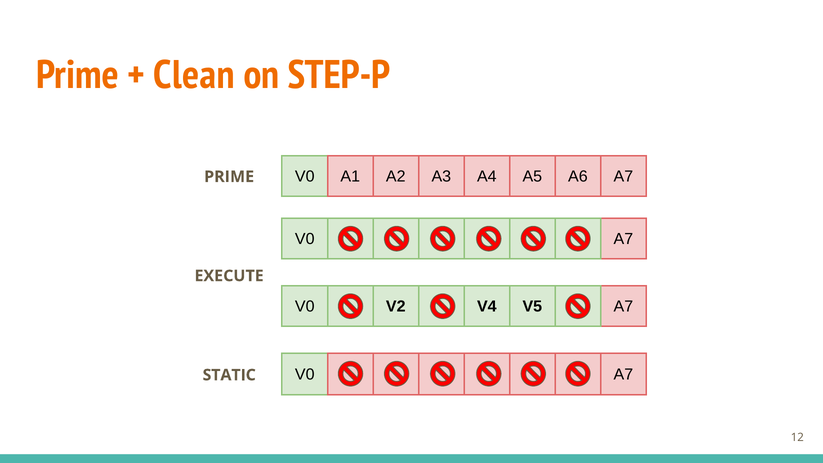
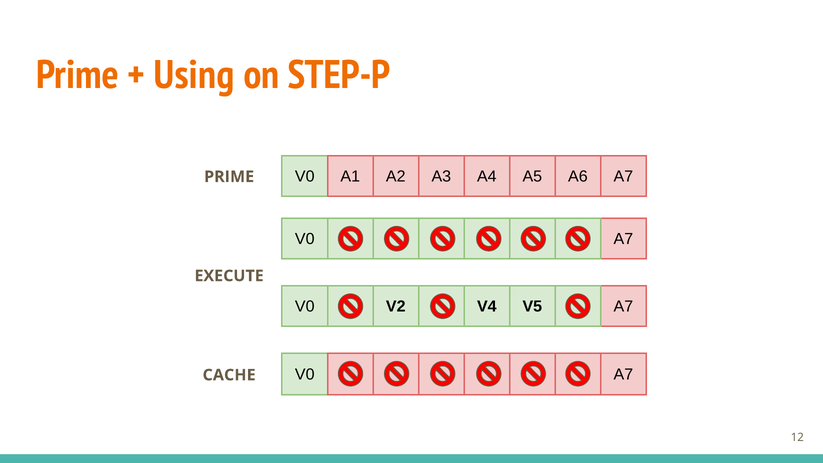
Clean: Clean -> Using (194, 75)
STATIC: STATIC -> CACHE (229, 375)
